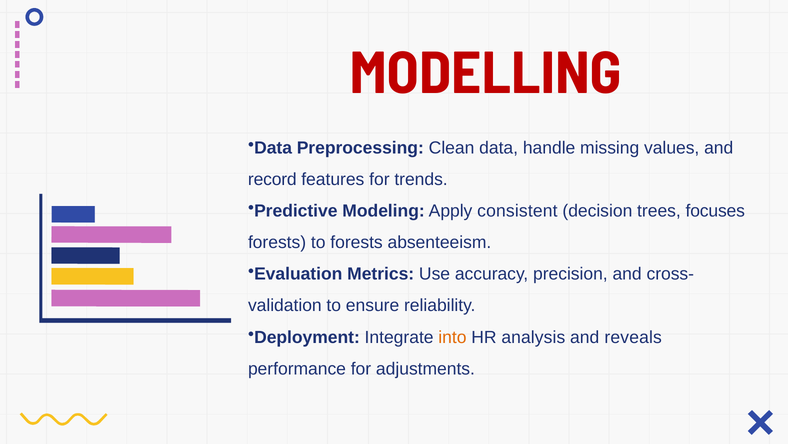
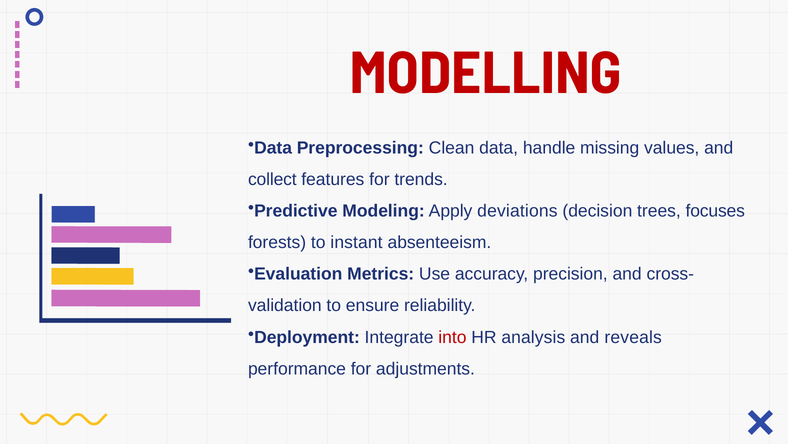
record: record -> collect (272, 179)
consistent: consistent -> deviations (517, 211)
to forests: forests -> instant (356, 242)
into colour: orange -> red (452, 337)
